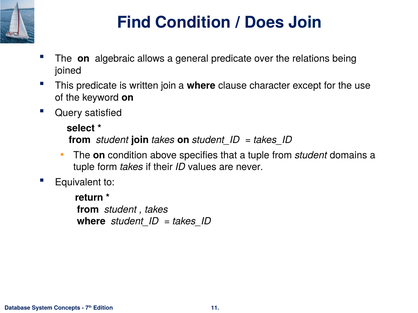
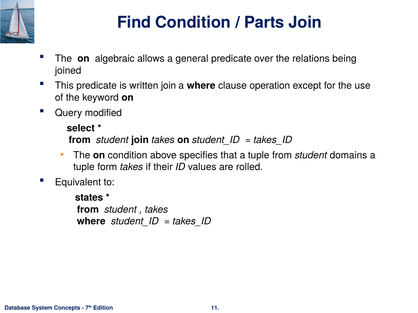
Does: Does -> Parts (264, 22)
character: character -> operation (270, 86)
satisfied: satisfied -> modified (103, 113)
never: never -> rolled (249, 167)
return: return -> states (89, 198)
